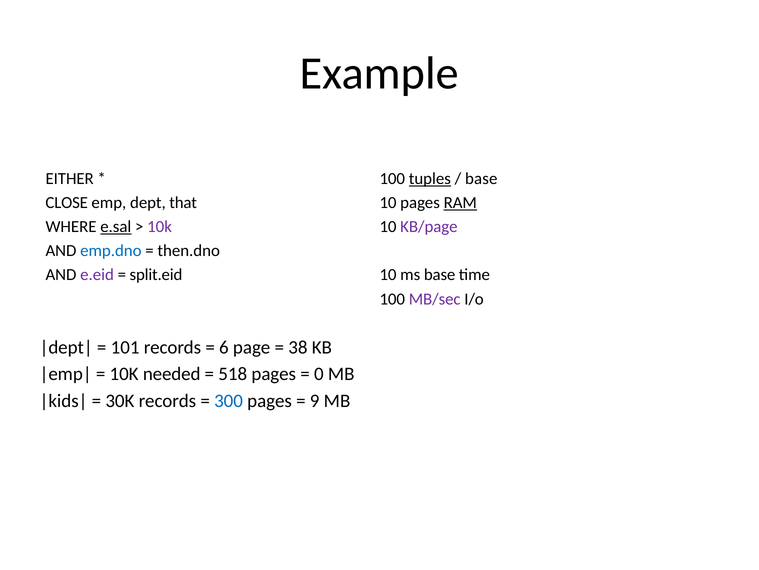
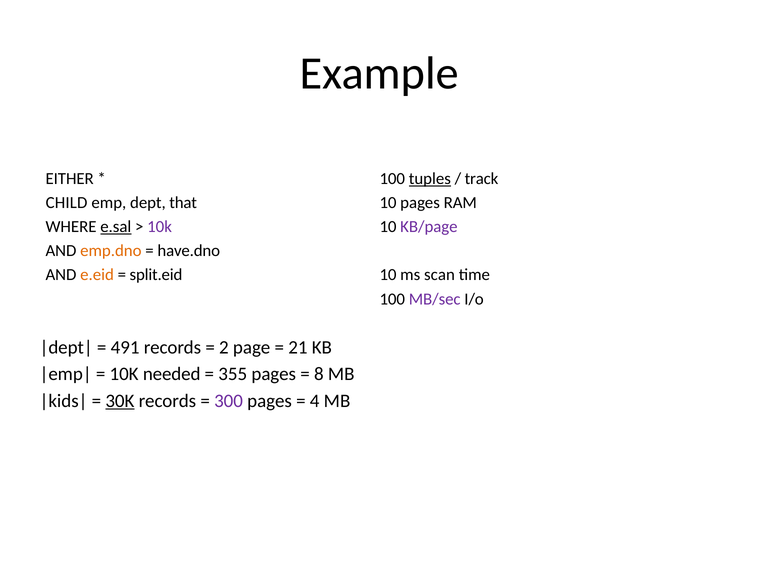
base: base -> track (481, 178)
CLOSE: CLOSE -> CHILD (67, 202)
RAM underline: present -> none (460, 202)
emp.dno colour: blue -> orange (111, 251)
then.dno: then.dno -> have.dno (189, 251)
e.eid colour: purple -> orange (97, 275)
ms base: base -> scan (440, 275)
101: 101 -> 491 (125, 347)
6: 6 -> 2 (224, 347)
38: 38 -> 21 (298, 347)
518: 518 -> 355 (233, 374)
0: 0 -> 8 (319, 374)
30K underline: none -> present (120, 400)
300 colour: blue -> purple (229, 400)
9: 9 -> 4 (315, 400)
